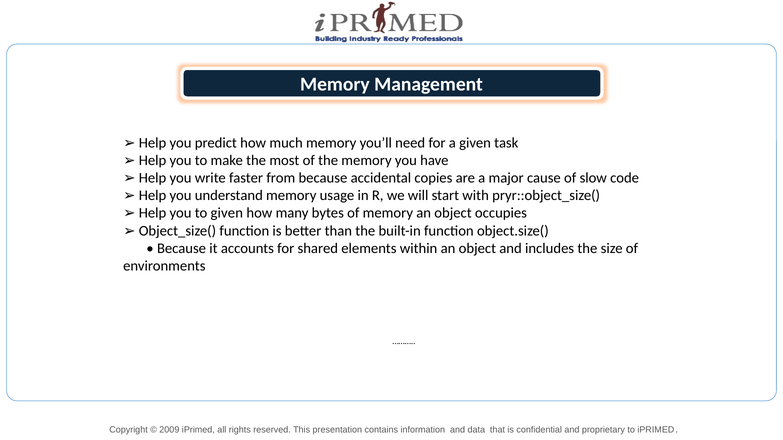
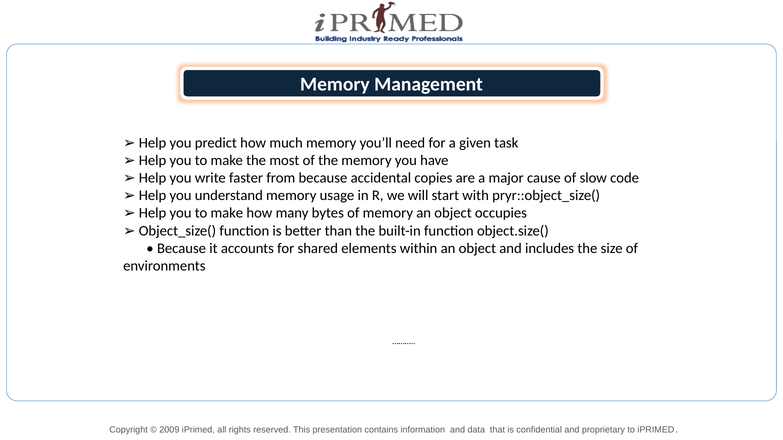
given: given -> make (227, 213)
